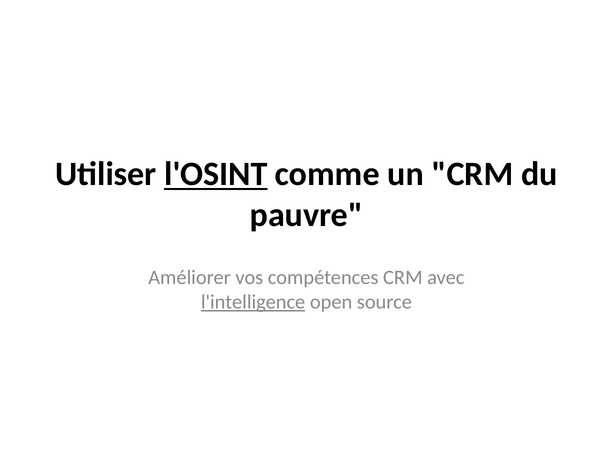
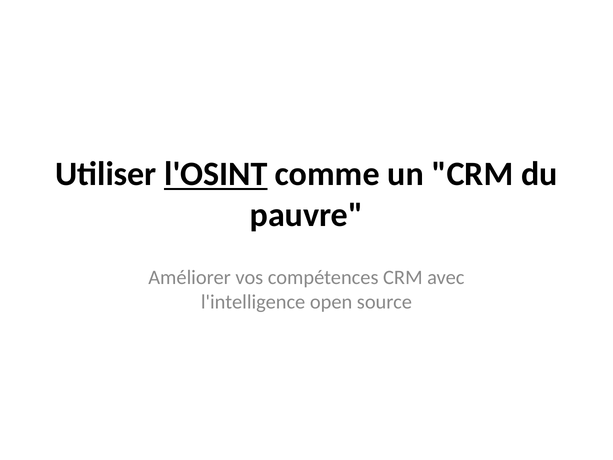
l'intelligence underline: present -> none (253, 302)
